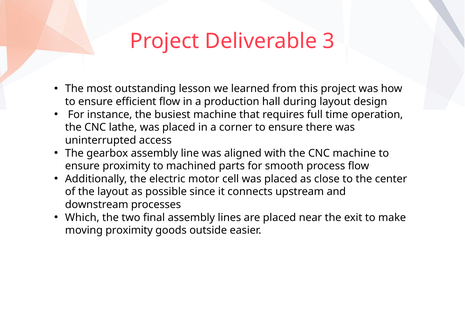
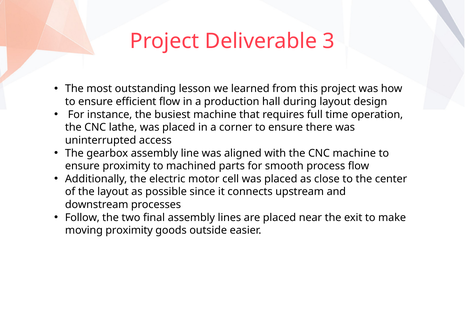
Which: Which -> Follow (82, 217)
